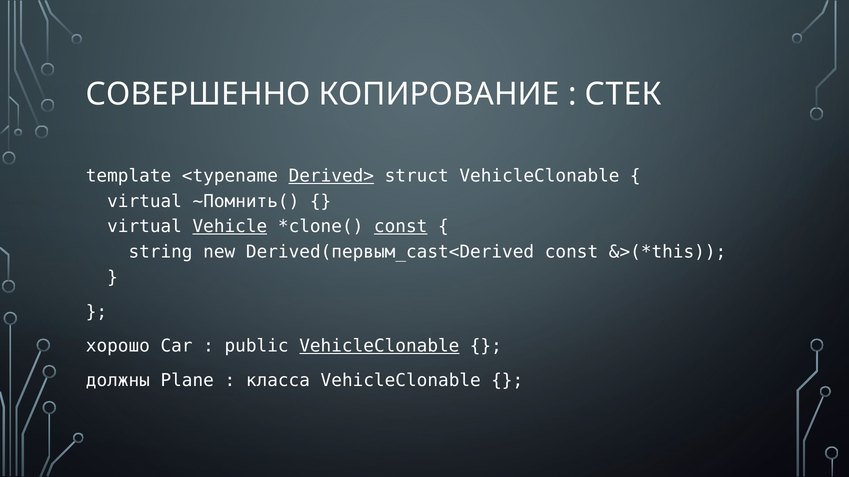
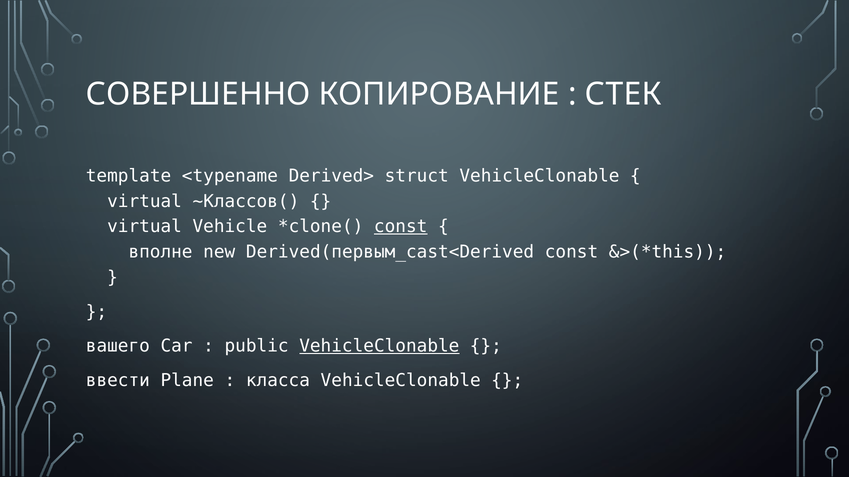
Derived> underline: present -> none (331, 176)
~Помнить(: ~Помнить( -> ~Классов( (246, 201)
Vehicle underline: present -> none (230, 227)
string: string -> вполне (161, 252)
хорошо: хорошо -> вашего (118, 346)
должны: должны -> ввести (118, 381)
